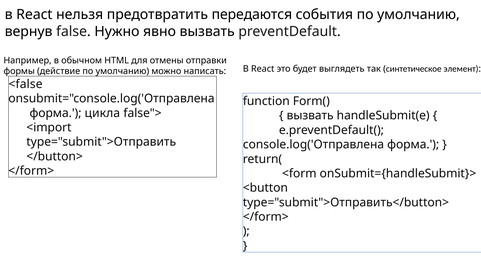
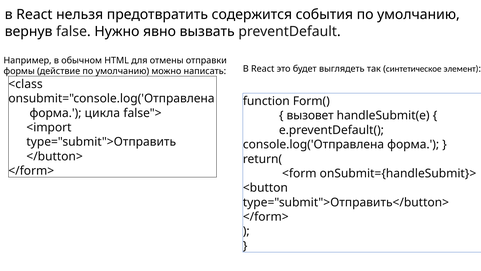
передаются: передаются -> содержится (252, 14)
<false: <false -> <class (26, 84)
вызвать: вызвать -> вызовет (310, 115)
